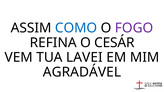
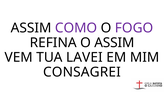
COMO colour: blue -> purple (76, 28)
O CESÁR: CESÁR -> ASSIM (114, 43)
AGRADÁVEL: AGRADÁVEL -> CONSAGREI (82, 72)
